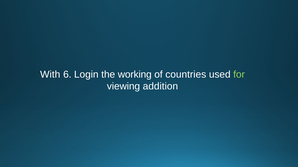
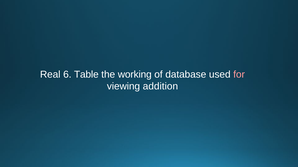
With: With -> Real (50, 75)
Login: Login -> Table (86, 75)
countries: countries -> database (186, 75)
for colour: light green -> pink (239, 75)
